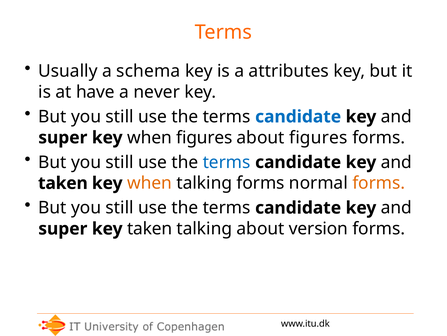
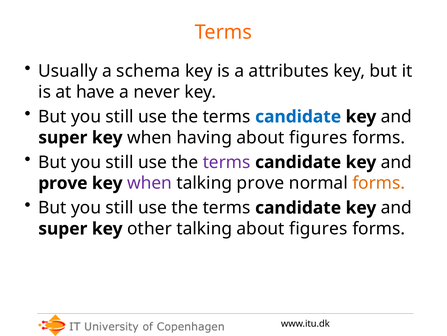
when figures: figures -> having (204, 137)
terms colour: blue -> purple (227, 162)
taken: taken -> prove (63, 183)
when colour: orange -> purple (150, 183)
talking forms: forms -> prove (260, 183)
key taken: taken -> other (149, 228)
talking about version: version -> figures (318, 228)
